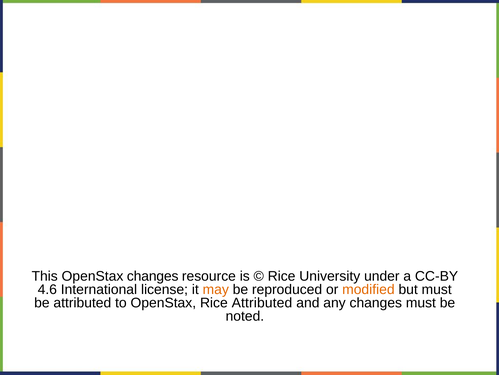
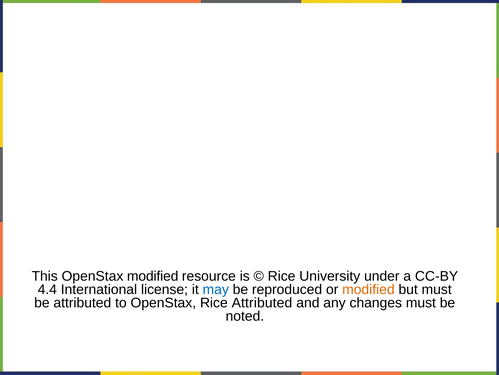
OpenStax changes: changes -> modified (153, 276)
4.6: 4.6 -> 4.4 (47, 289)
may colour: orange -> blue (216, 289)
